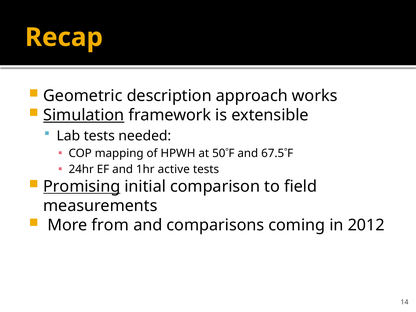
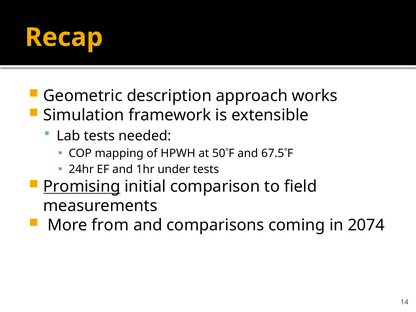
Simulation underline: present -> none (84, 115)
active: active -> under (174, 169)
2012: 2012 -> 2074 (366, 225)
